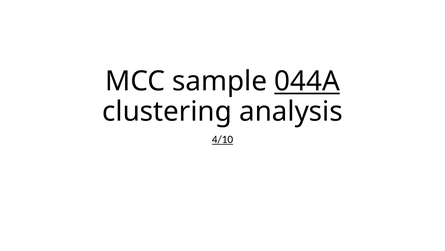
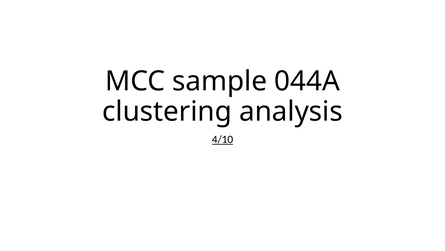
044A underline: present -> none (307, 81)
